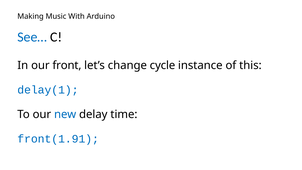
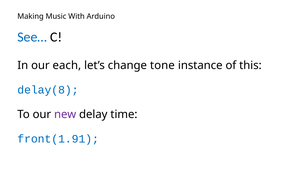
front: front -> each (67, 65)
cycle: cycle -> tone (162, 65)
delay(1: delay(1 -> delay(8 (48, 90)
new colour: blue -> purple (65, 114)
